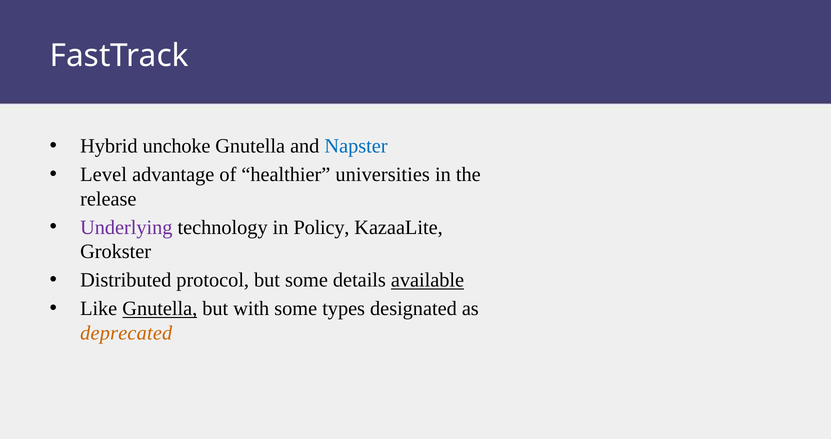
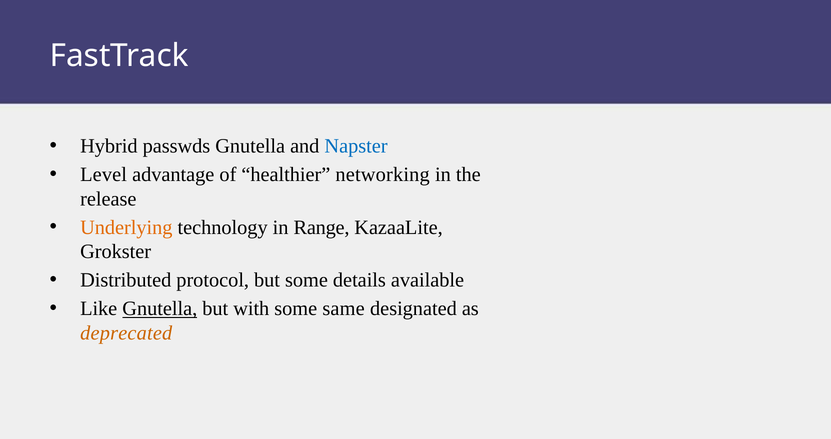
unchoke: unchoke -> passwds (176, 146)
universities: universities -> networking (383, 175)
Underlying colour: purple -> orange (126, 227)
Policy: Policy -> Range (322, 227)
available underline: present -> none (427, 280)
types: types -> same (344, 309)
